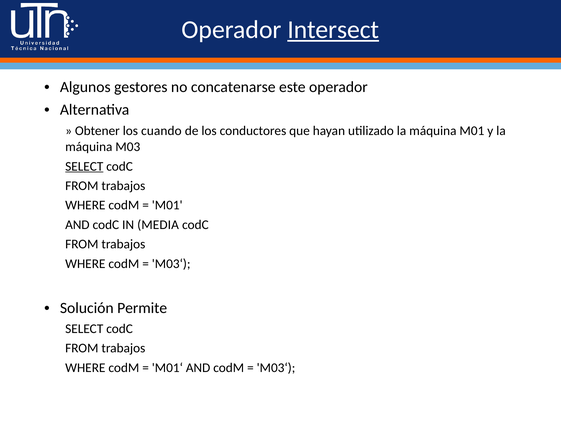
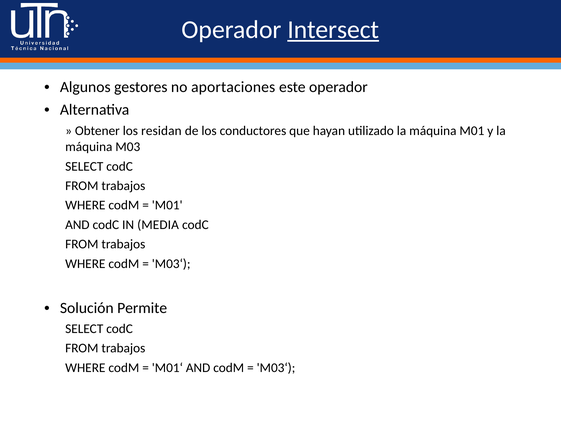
concatenarse: concatenarse -> aportaciones (233, 87)
cuando: cuando -> residan (161, 131)
SELECT underline: present -> none (84, 166)
